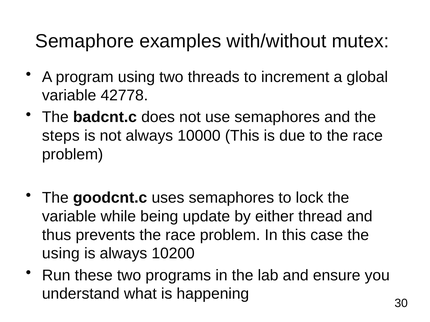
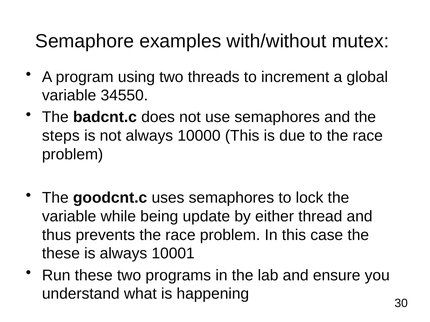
42778: 42778 -> 34550 (124, 96)
using: using -> these (61, 254)
10200: 10200 -> 10001 (173, 254)
